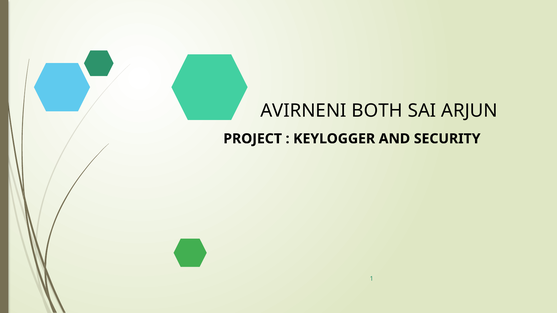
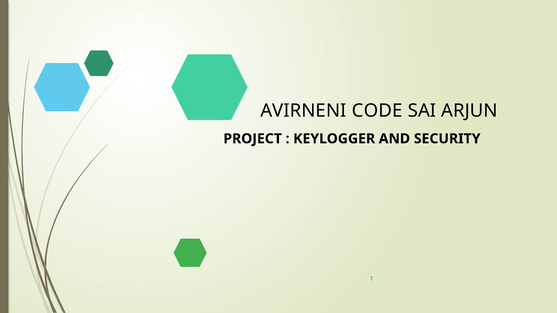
BOTH: BOTH -> CODE (377, 111)
